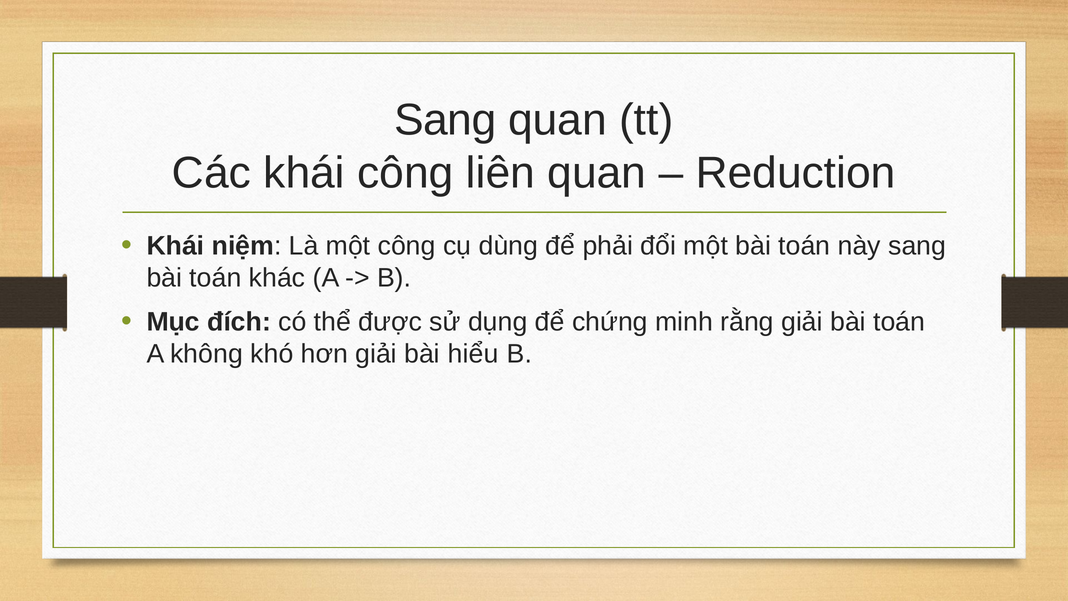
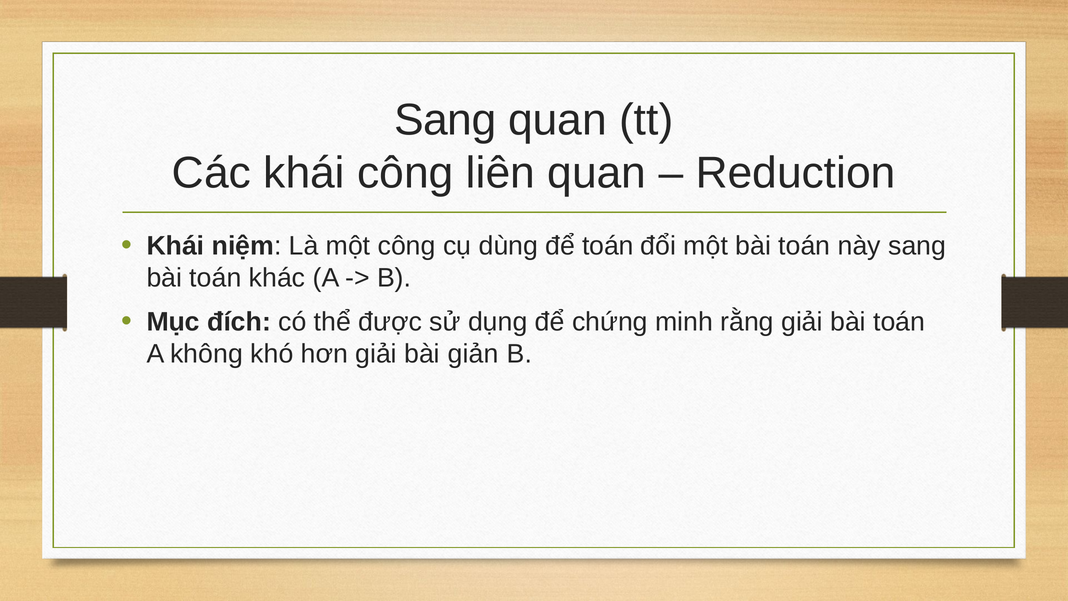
để phải: phải -> toán (608, 246)
hiểu: hiểu -> giản (473, 354)
